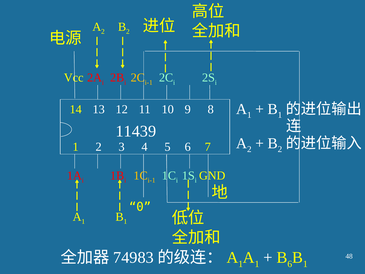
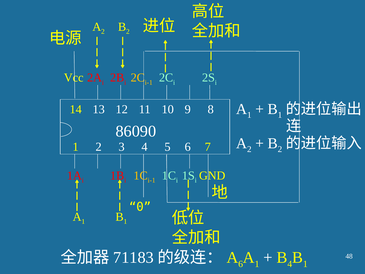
11439: 11439 -> 86090 (136, 131)
74983: 74983 -> 71183 (134, 257)
1: 1 -> 6 (241, 264)
6: 6 -> 4 (290, 264)
